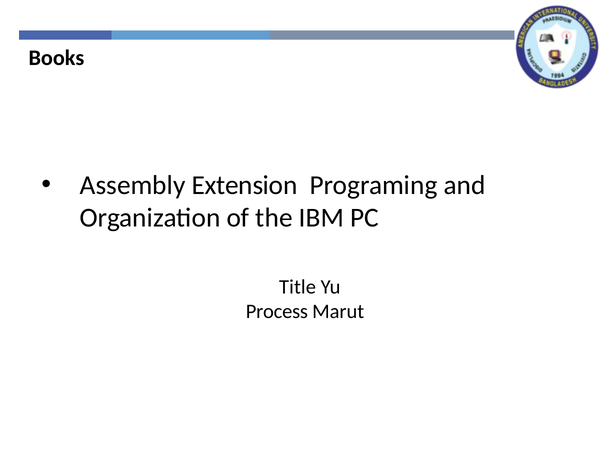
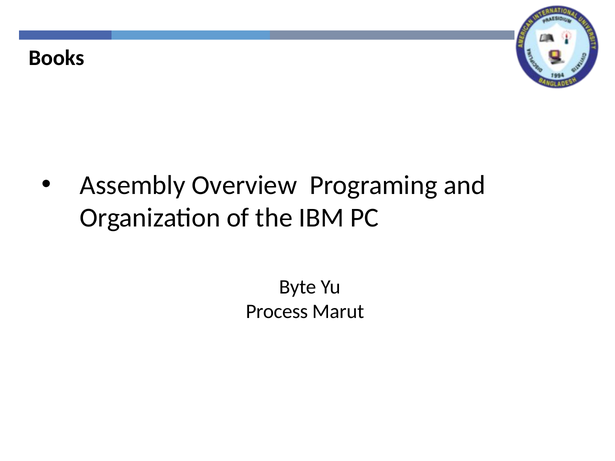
Extension: Extension -> Overview (244, 185)
Title: Title -> Byte (298, 287)
